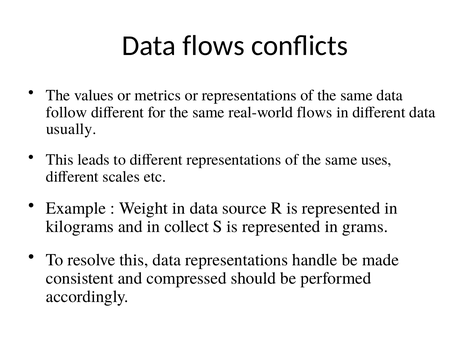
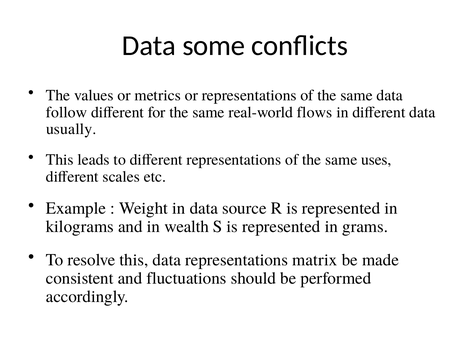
Data flows: flows -> some (214, 45)
collect: collect -> wealth (187, 226)
handle: handle -> matrix (315, 259)
compressed: compressed -> fluctuations (187, 278)
